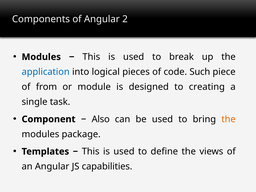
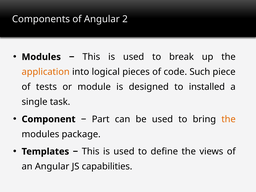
application colour: blue -> orange (46, 72)
from: from -> tests (46, 87)
creating: creating -> installed (207, 87)
Also: Also -> Part (101, 119)
